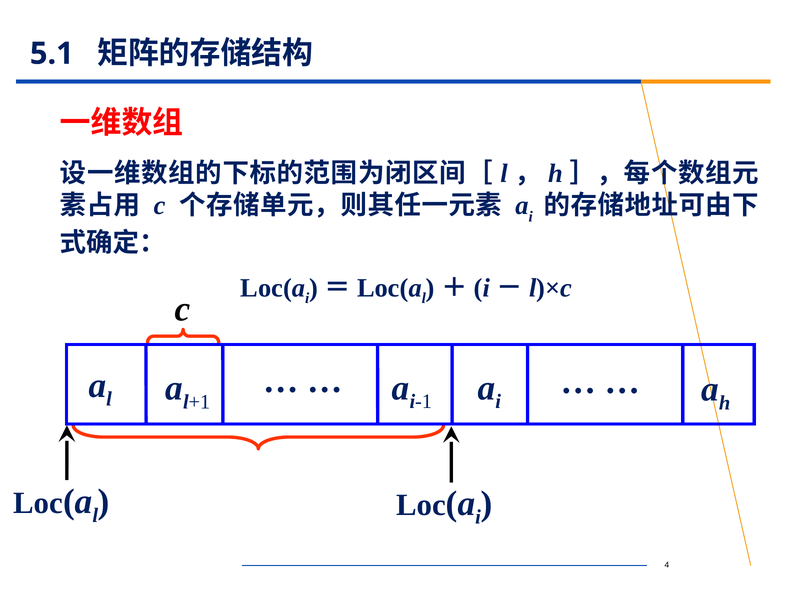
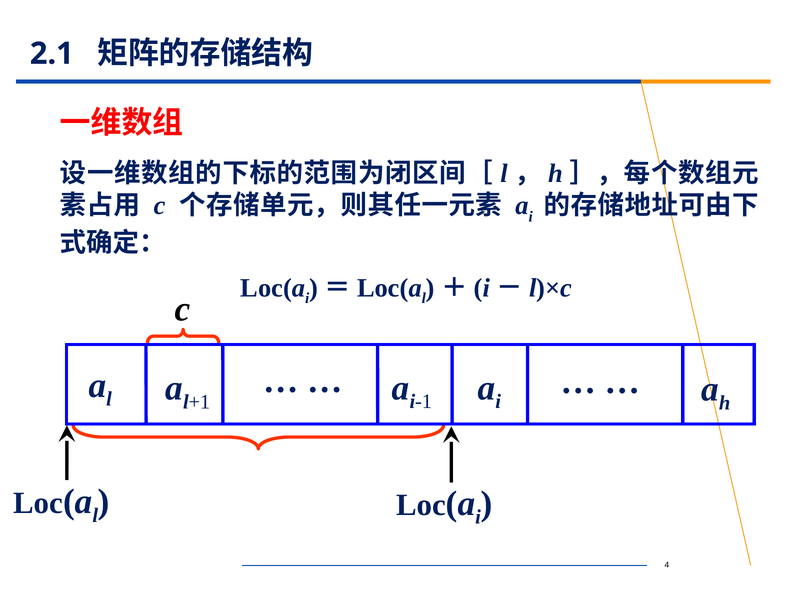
5.1: 5.1 -> 2.1 (52, 54)
